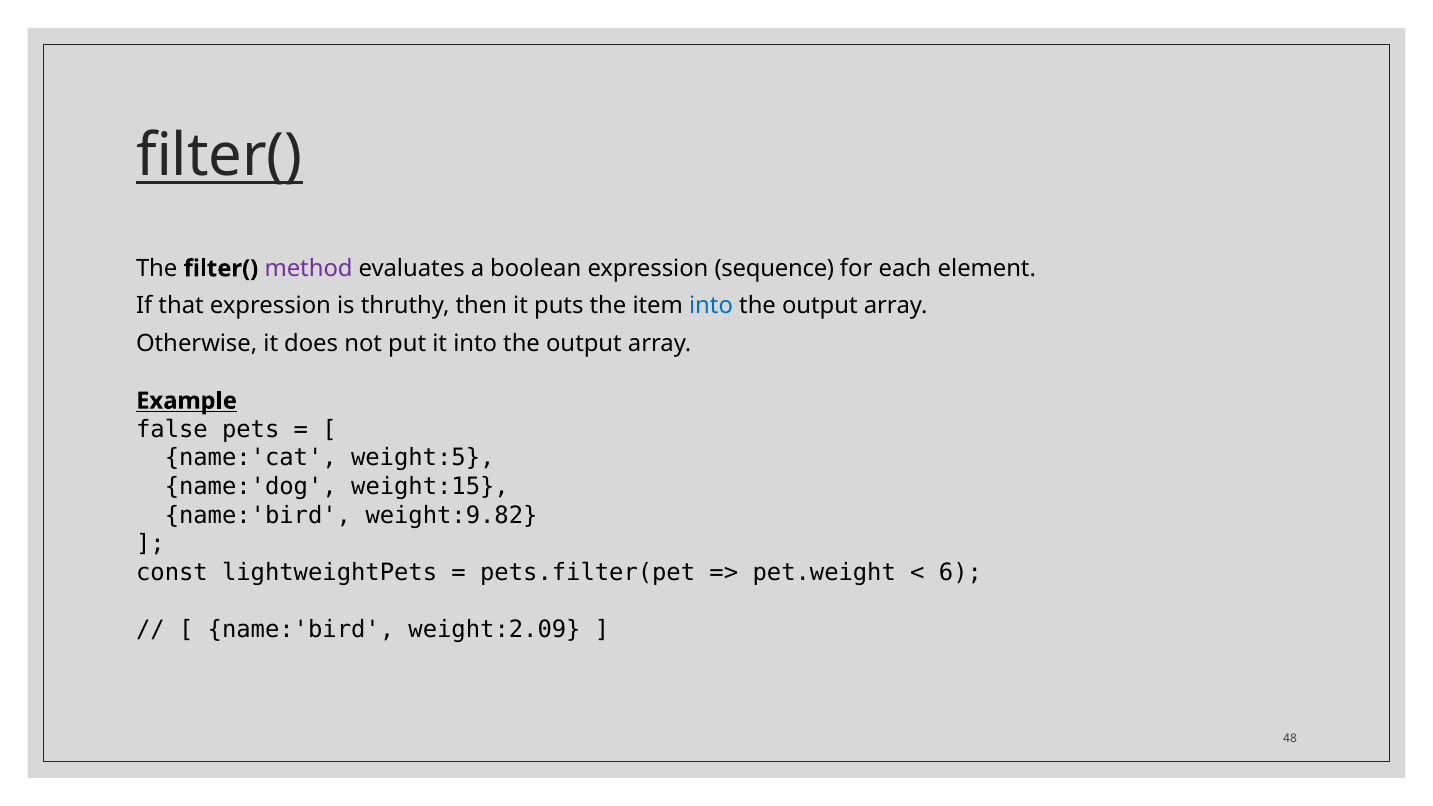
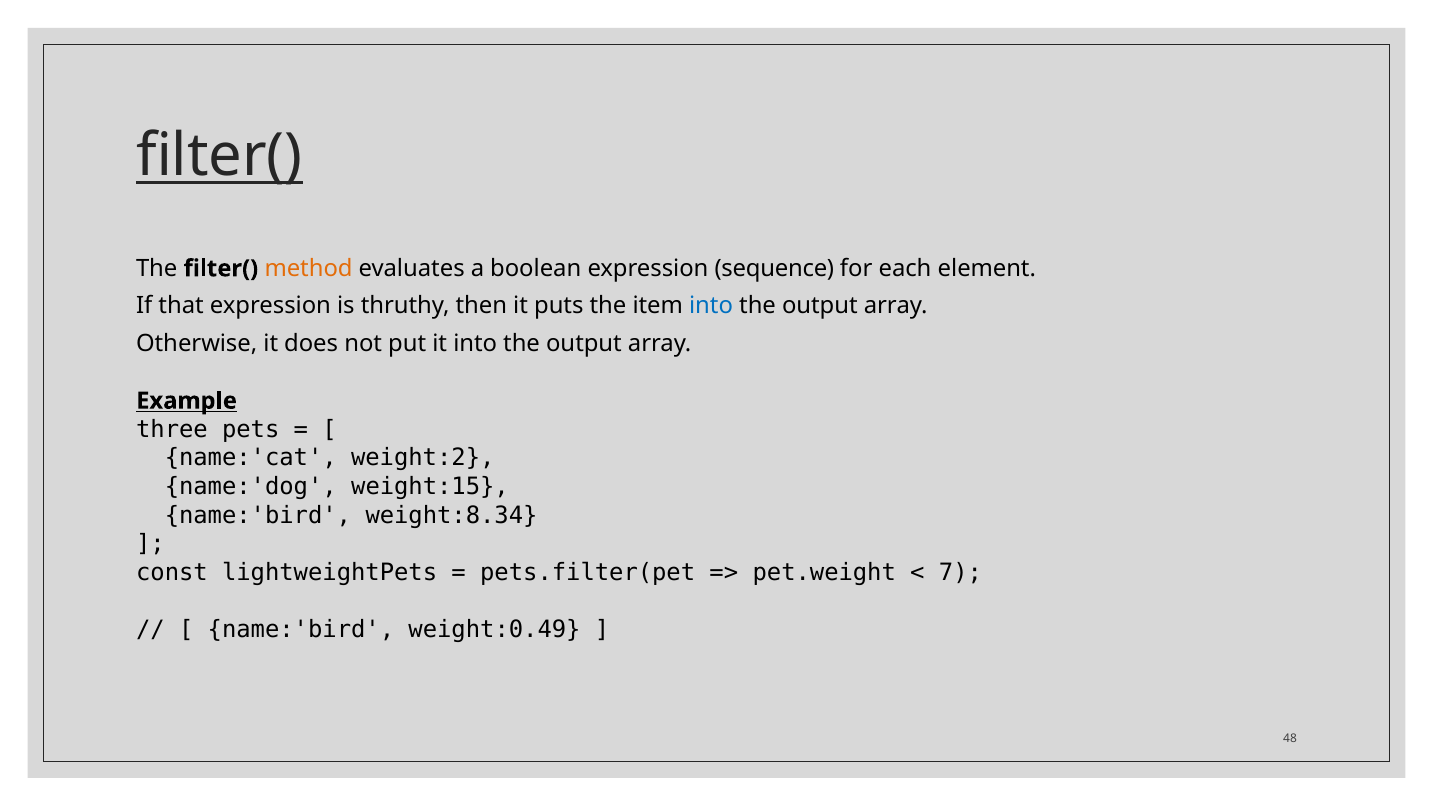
method colour: purple -> orange (309, 269)
false: false -> three (172, 429)
weight:5: weight:5 -> weight:2 (423, 458)
weight:9.82: weight:9.82 -> weight:8.34 (451, 515)
6: 6 -> 7 (961, 572)
weight:2.09: weight:2.09 -> weight:0.49 (495, 630)
